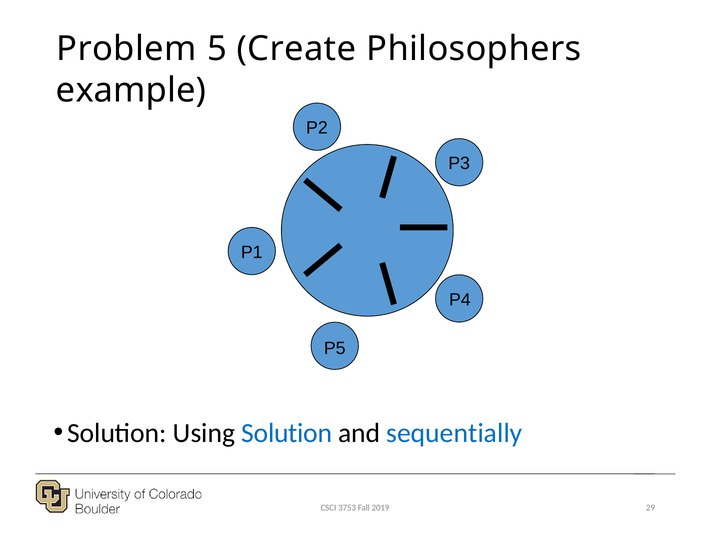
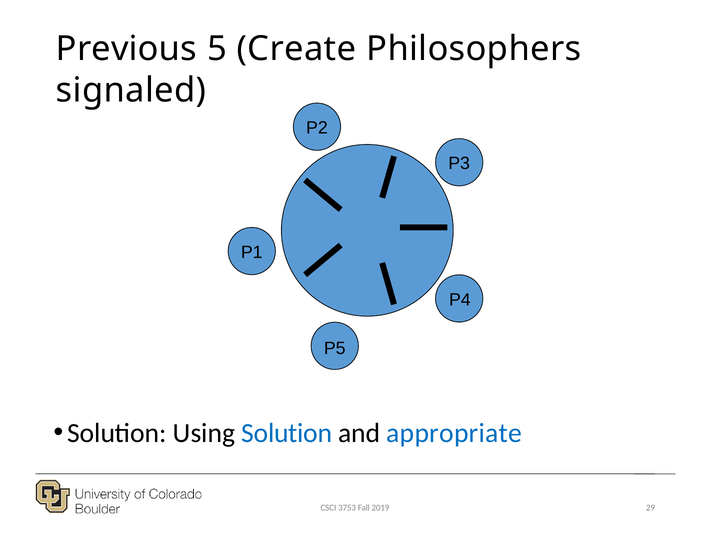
Problem: Problem -> Previous (126, 49)
example: example -> signaled (131, 91)
sequentially: sequentially -> appropriate (454, 433)
